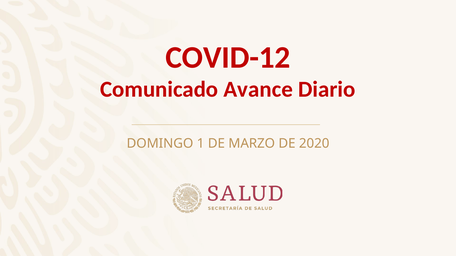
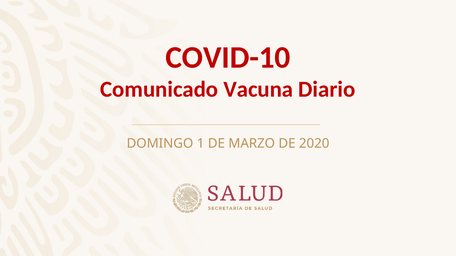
COVID-12: COVID-12 -> COVID-10 (228, 58)
Avance: Avance -> Vacuna (258, 90)
